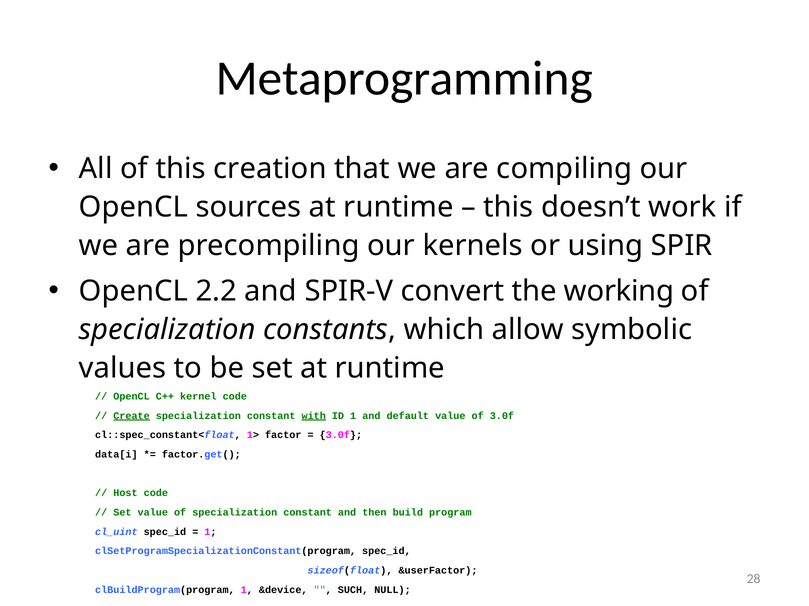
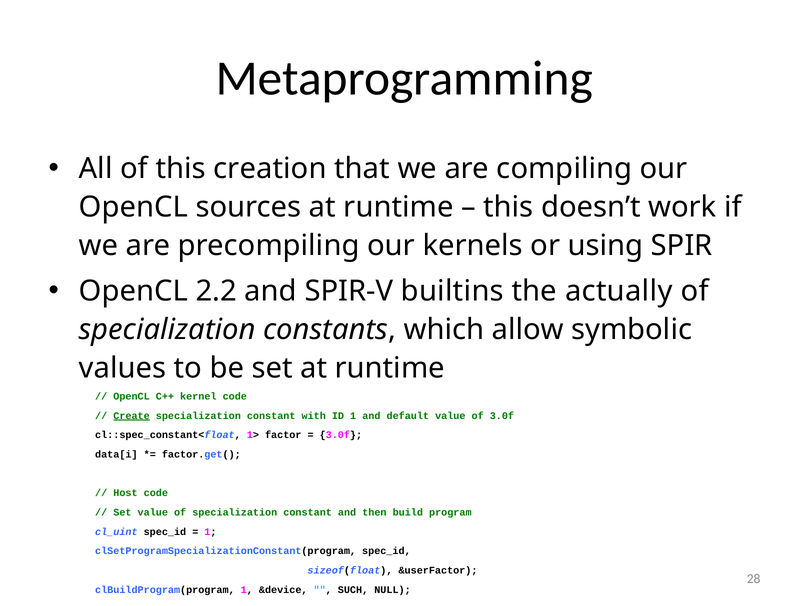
convert: convert -> builtins (452, 292)
working: working -> actually (619, 292)
with underline: present -> none (314, 416)
